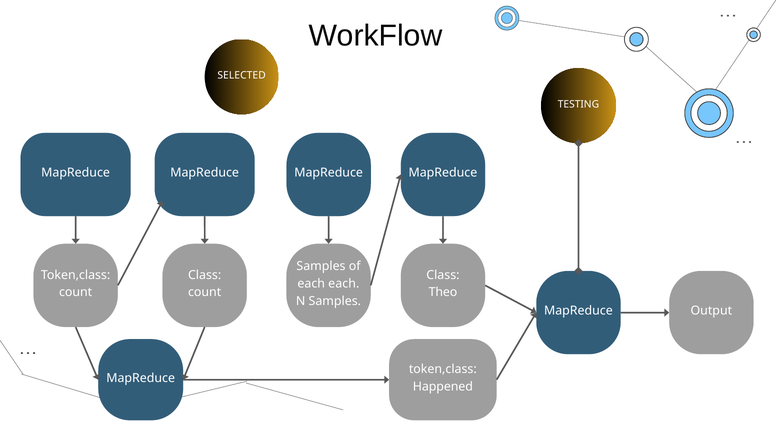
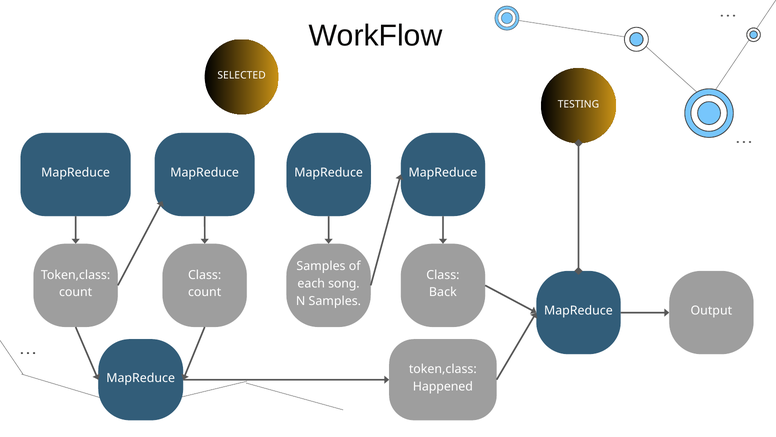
each each: each -> song (344, 283)
Theo: Theo -> Back (443, 292)
